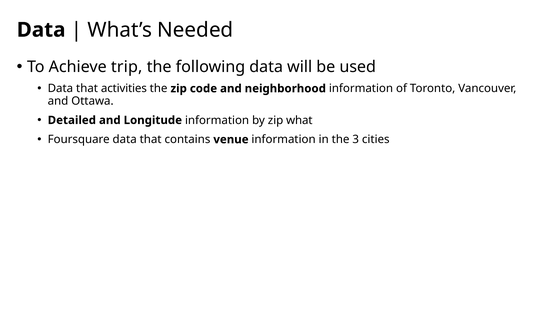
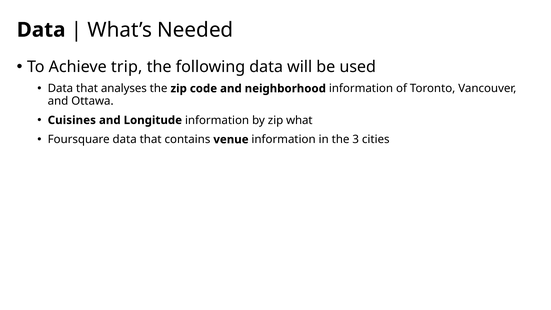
activities: activities -> analyses (124, 89)
Detailed: Detailed -> Cuisines (72, 120)
